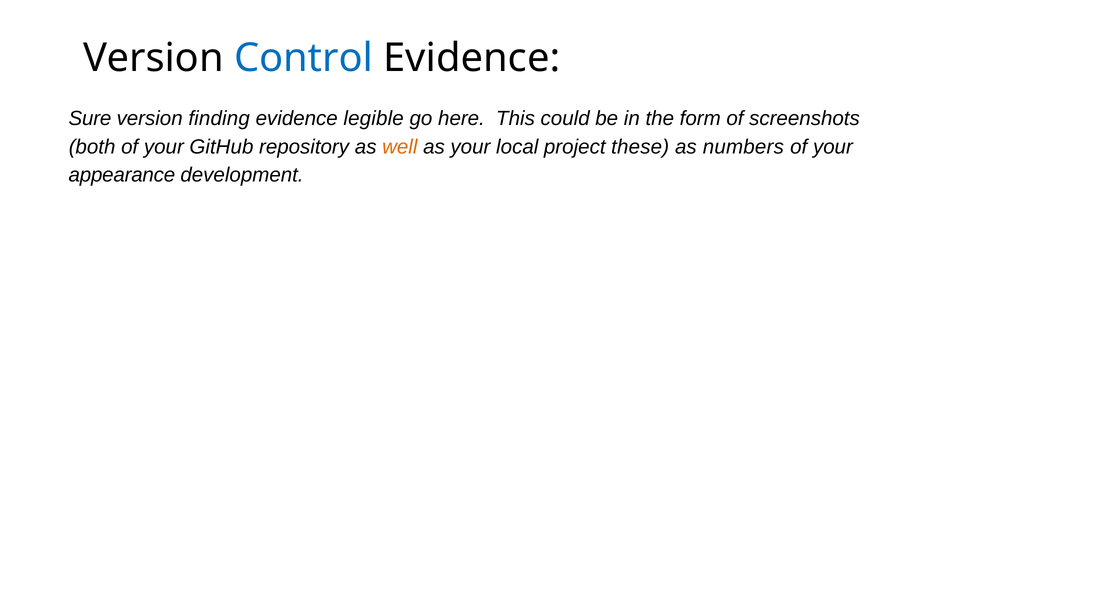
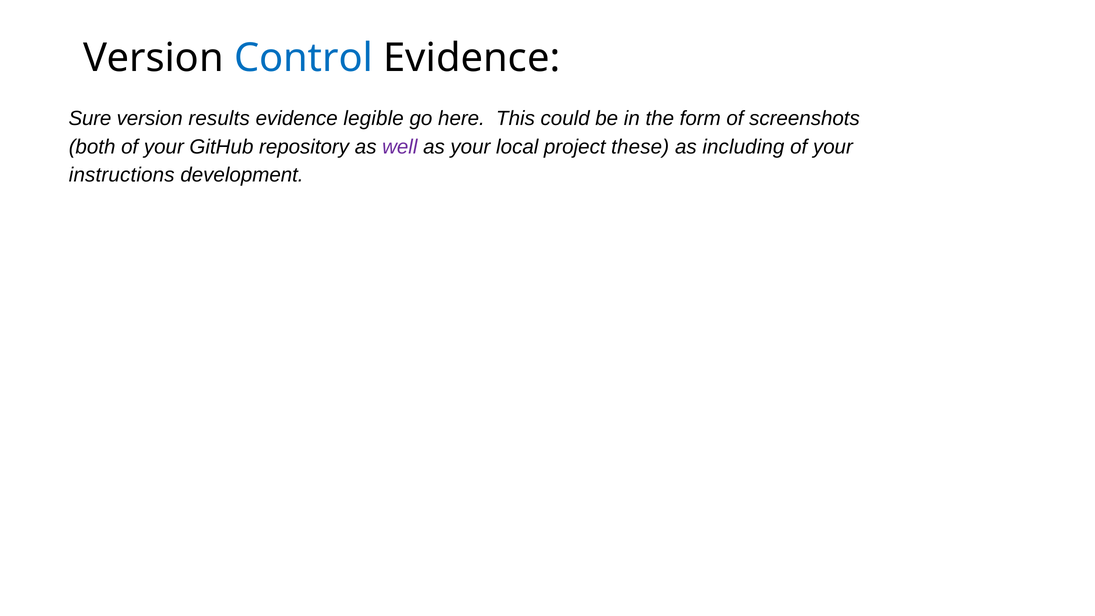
finding: finding -> results (219, 119)
well colour: orange -> purple (400, 147)
numbers: numbers -> including (743, 147)
appearance: appearance -> instructions (122, 175)
